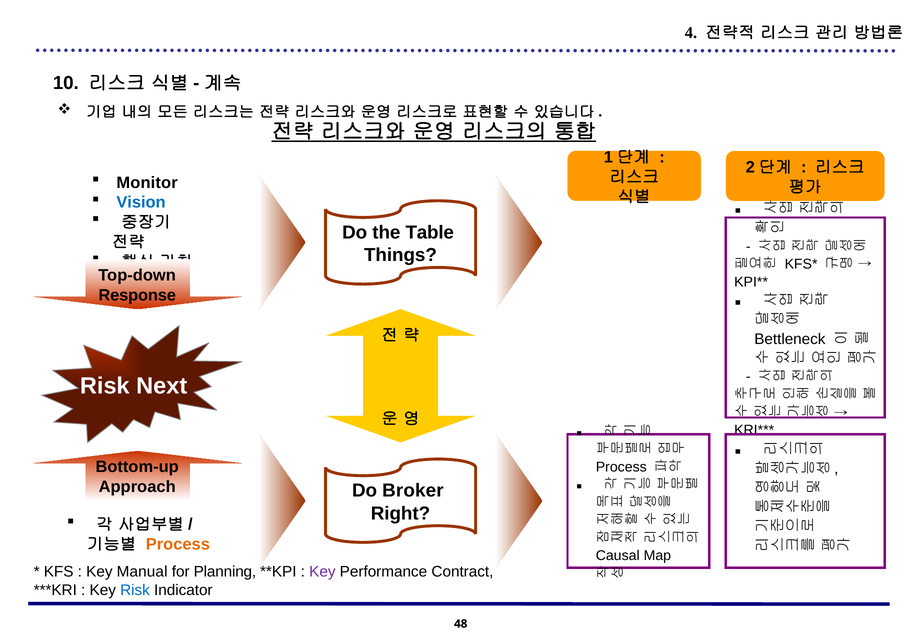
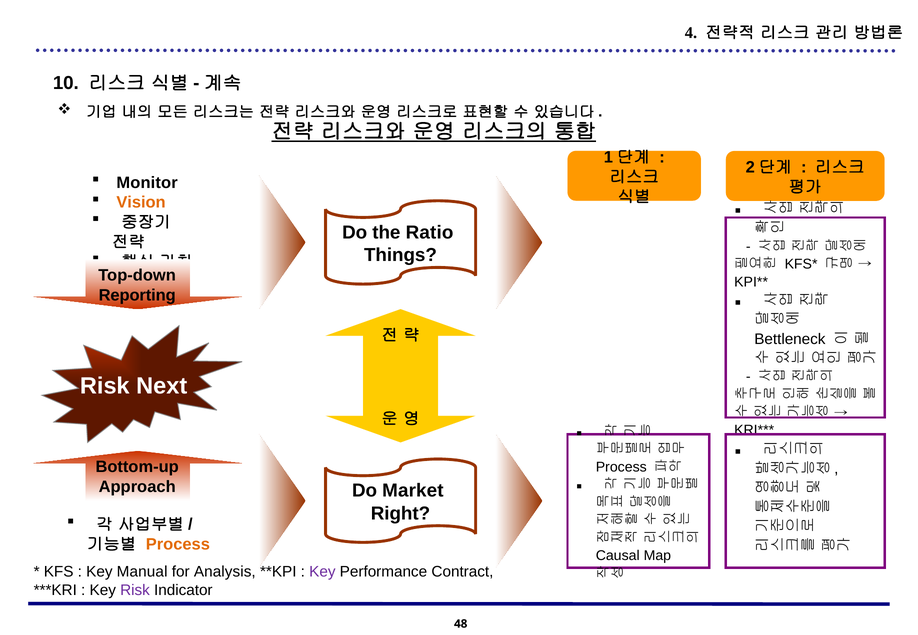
Vision colour: blue -> orange (141, 203)
Table: Table -> Ratio (430, 233)
Response: Response -> Reporting (137, 295)
Broker: Broker -> Market (413, 491)
Planning: Planning -> Analysis (225, 572)
Risk colour: blue -> purple (135, 591)
